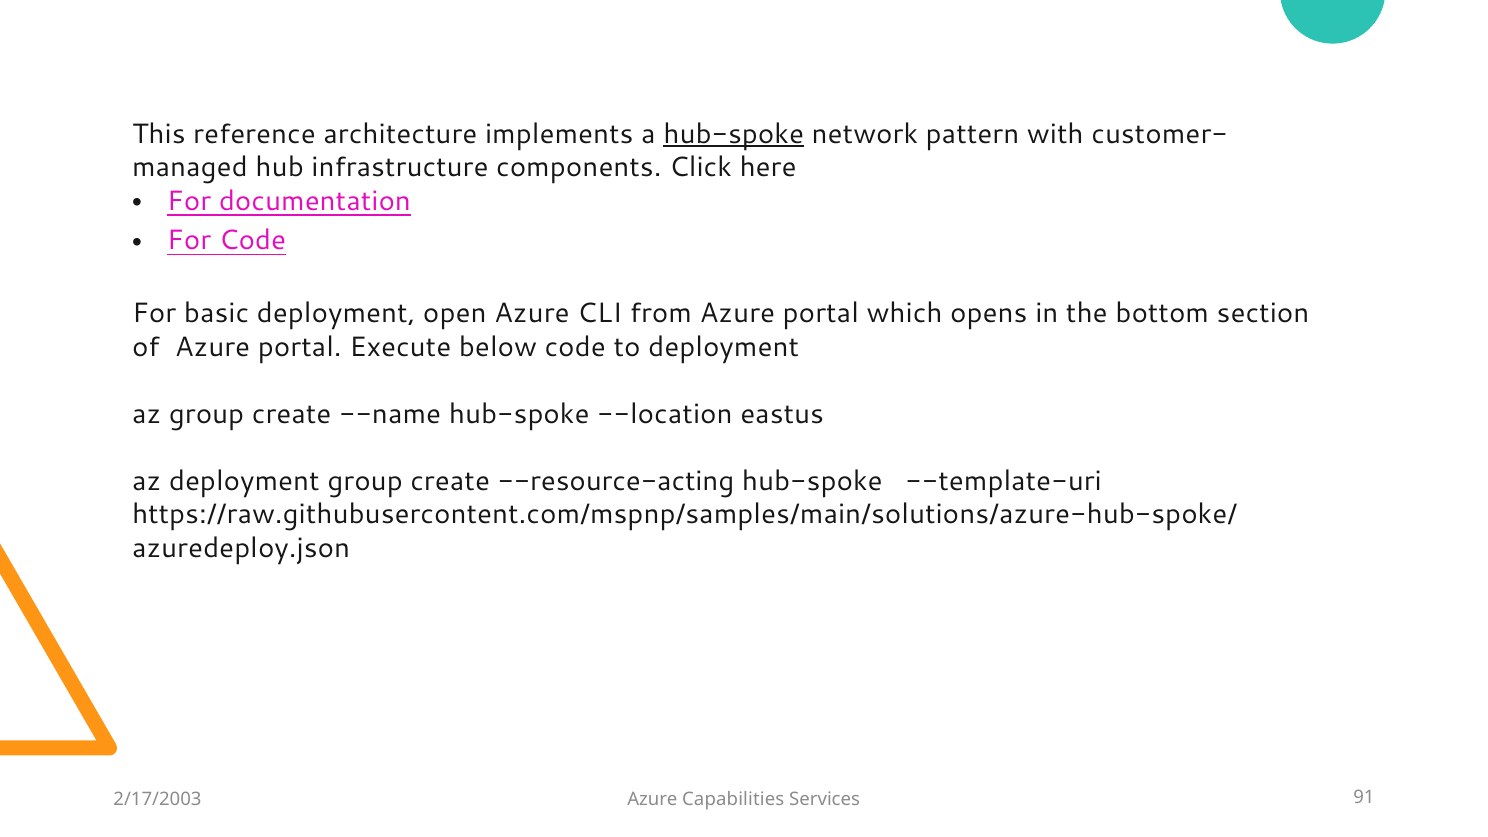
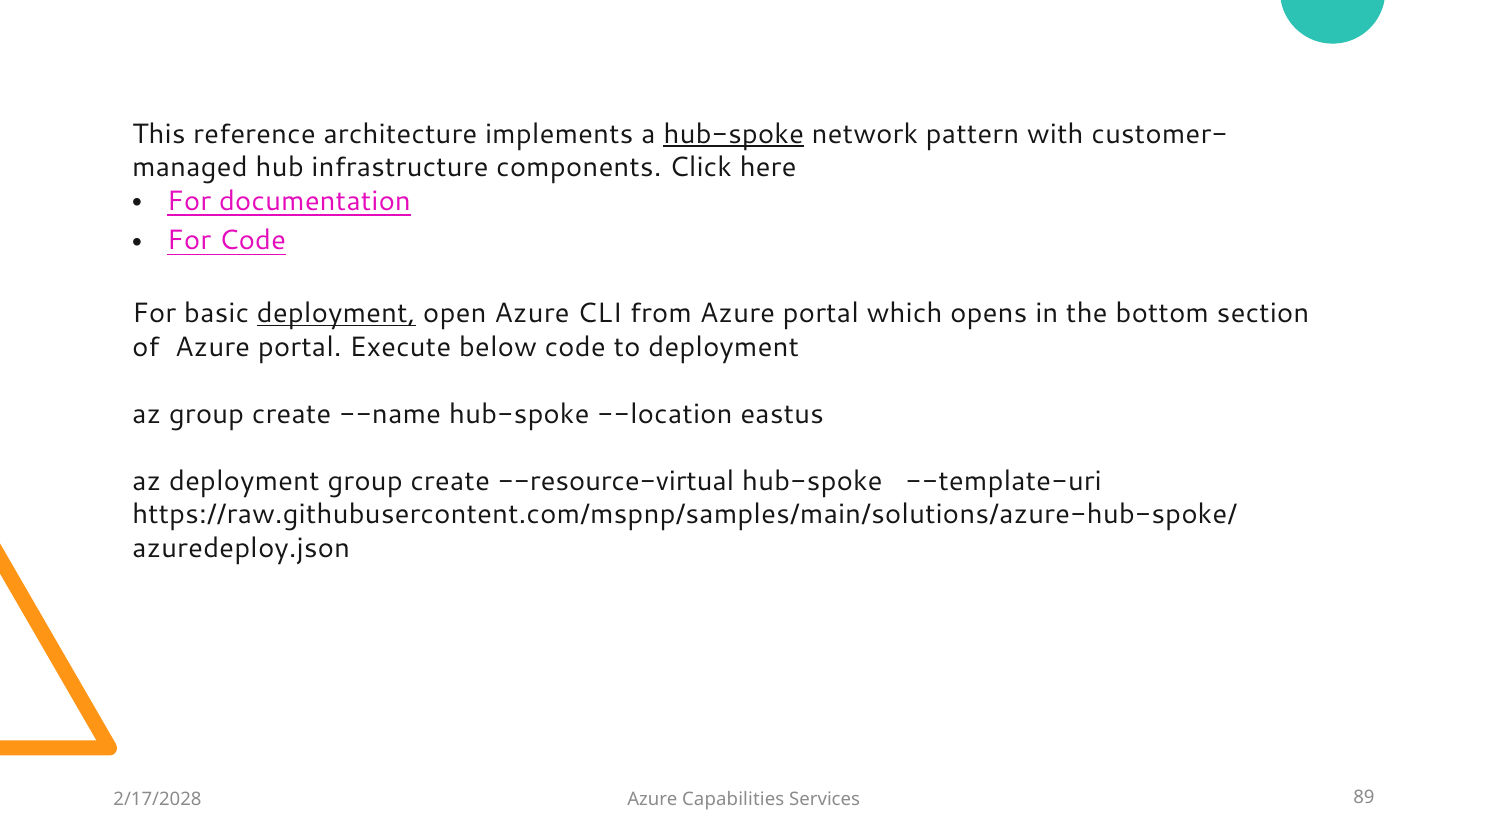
deployment underline: none -> present (336, 314)
--resource-acting: --resource-acting -> --resource-virtual (616, 481)
2/17/2003: 2/17/2003 -> 2/17/2028 (158, 799)
91: 91 -> 89 (1364, 798)
